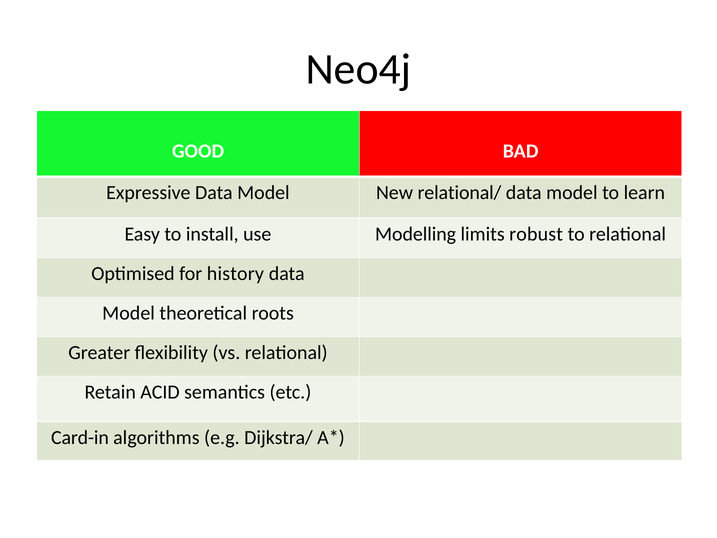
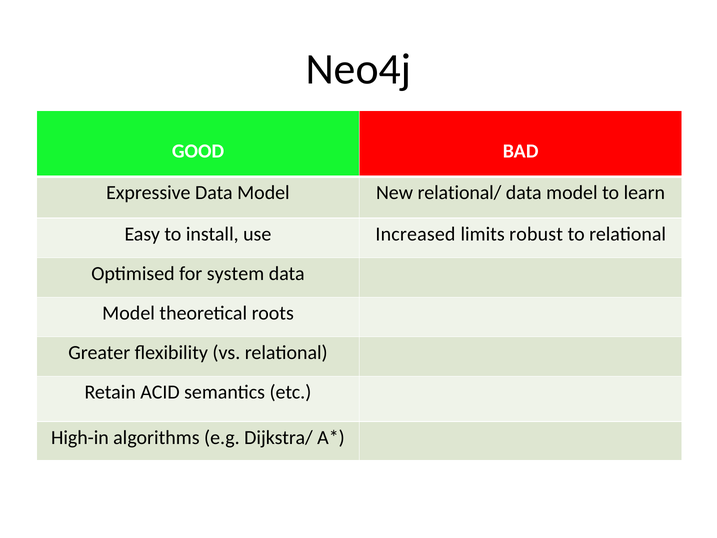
Modelling: Modelling -> Increased (415, 234)
history: history -> system (235, 274)
Card-in: Card-in -> High-in (80, 437)
